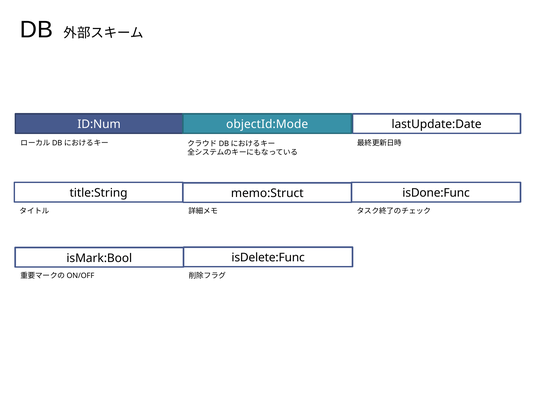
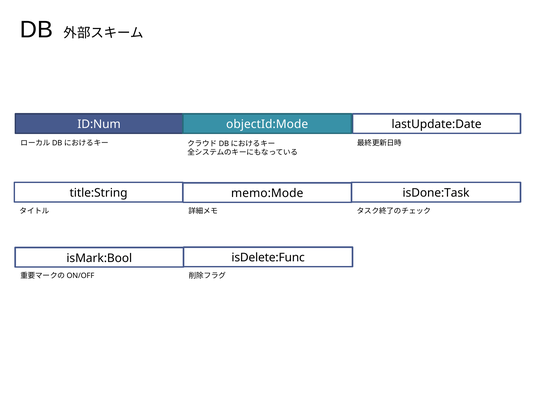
isDone:Func: isDone:Func -> isDone:Task (436, 193)
memo:Struct: memo:Struct -> memo:Mode (267, 193)
